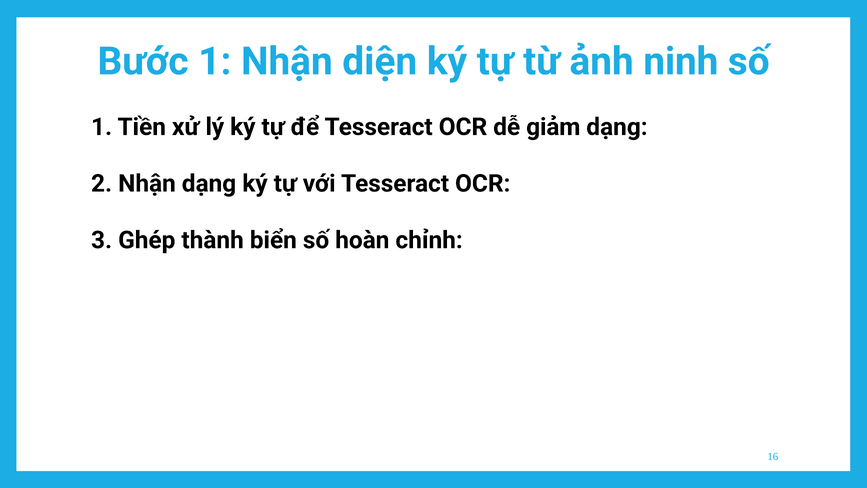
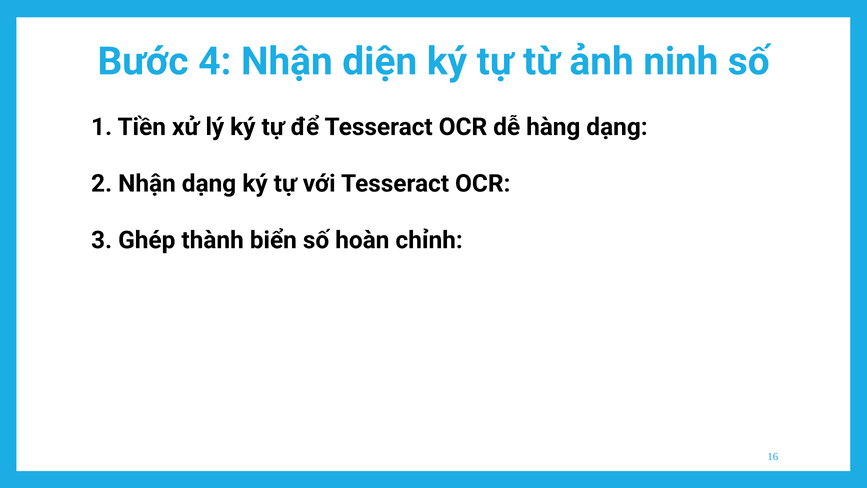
Bước 1: 1 -> 4 (215, 61)
giảm: giảm -> hàng (553, 127)
